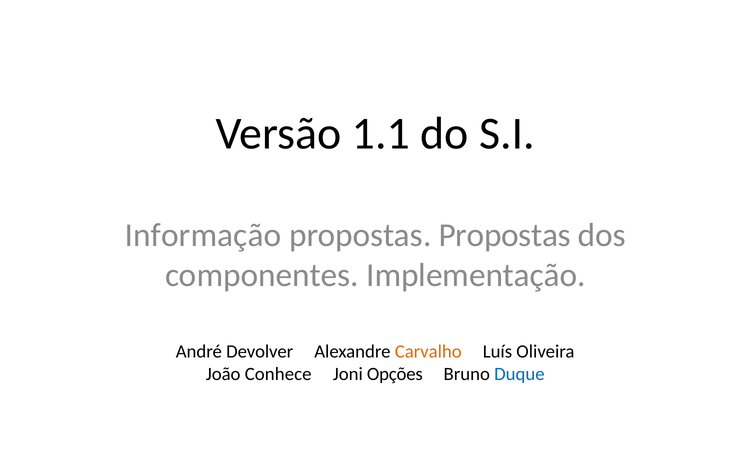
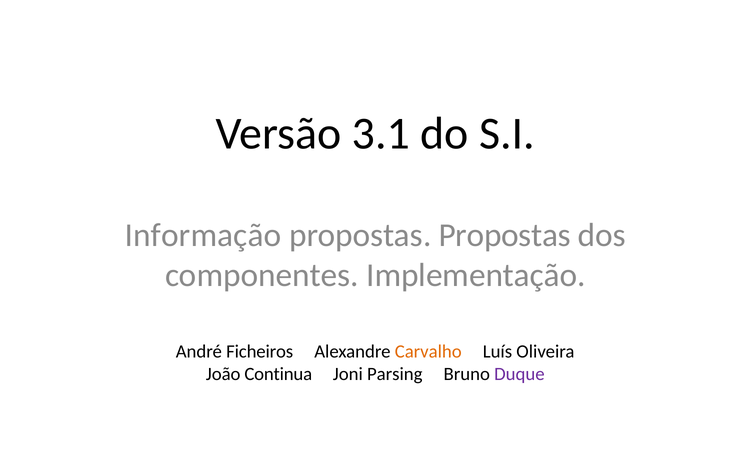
1.1: 1.1 -> 3.1 (381, 134)
Devolver: Devolver -> Ficheiros (260, 352)
Conhece: Conhece -> Continua (278, 374)
Opções: Opções -> Parsing (395, 374)
Duque colour: blue -> purple (519, 374)
